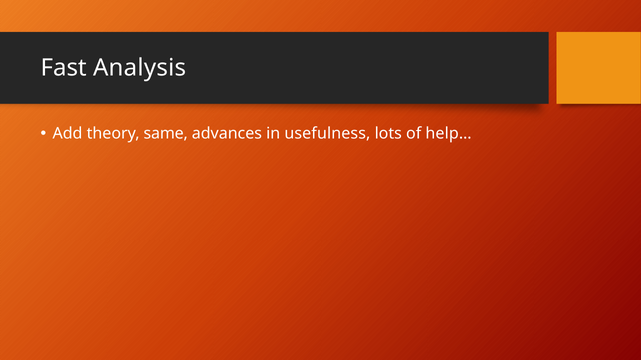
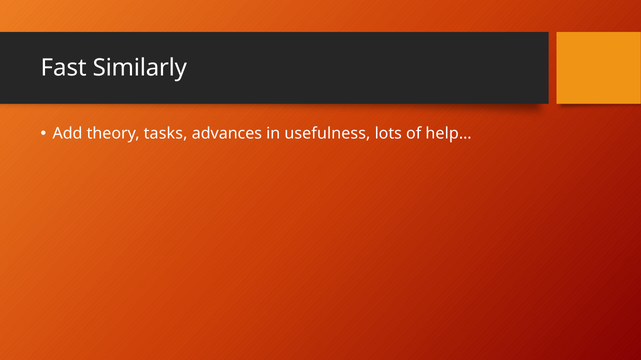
Analysis: Analysis -> Similarly (140, 68)
same: same -> tasks (166, 134)
